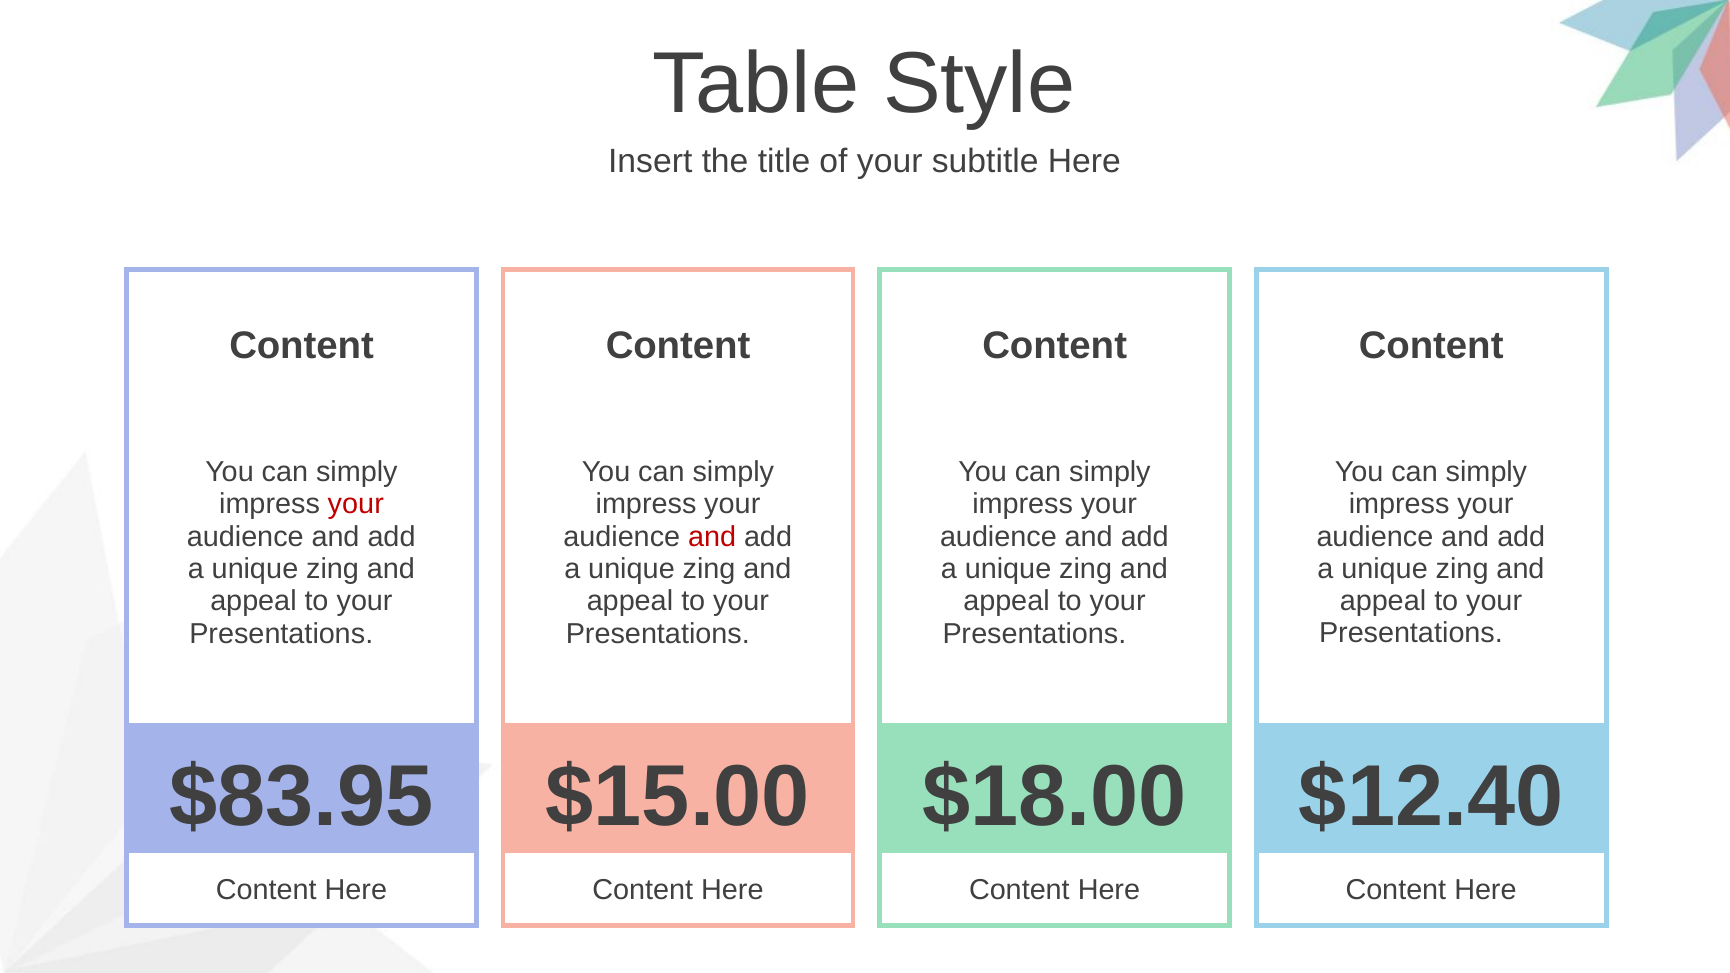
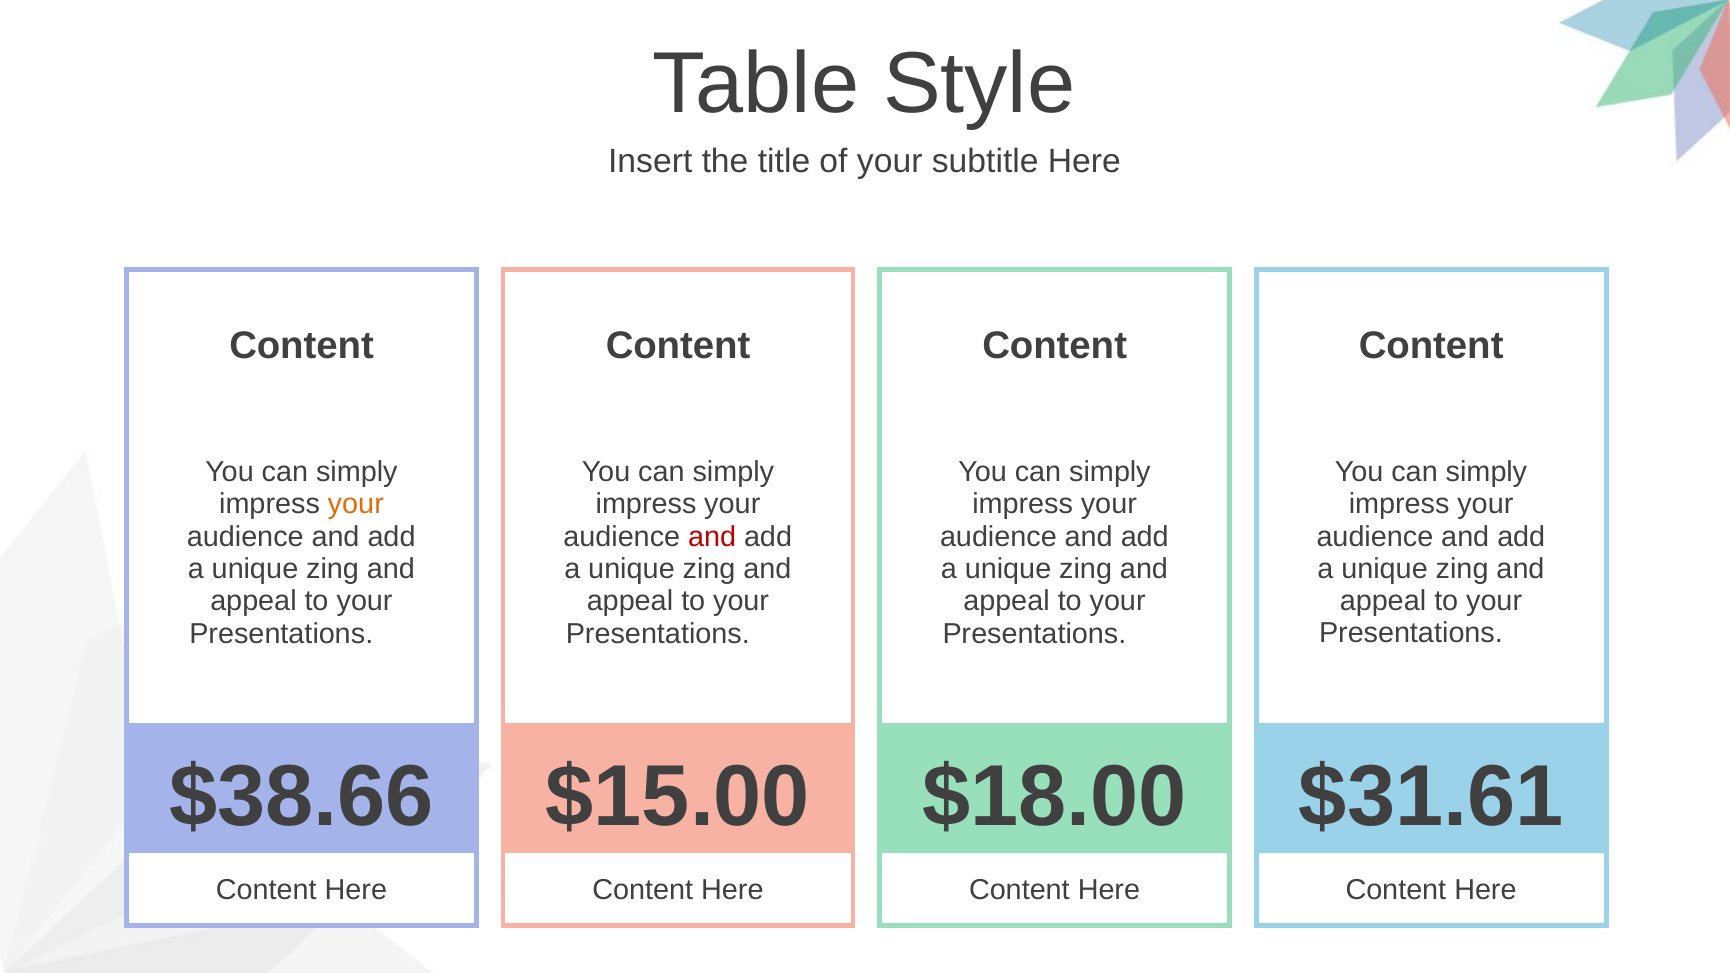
your colour: red -> orange (356, 505)
$83.95: $83.95 -> $38.66 (301, 797)
$12.40: $12.40 -> $31.61 (1431, 797)
